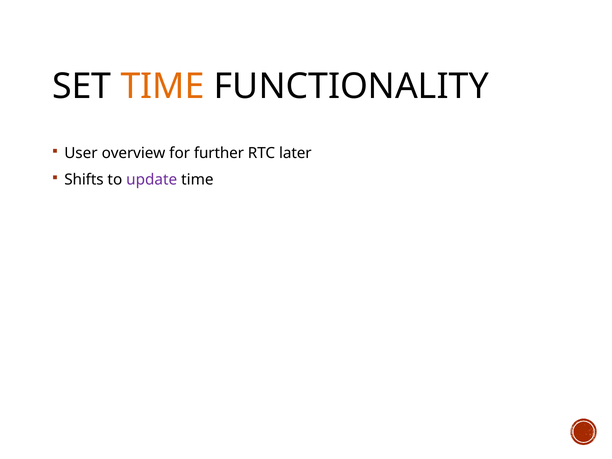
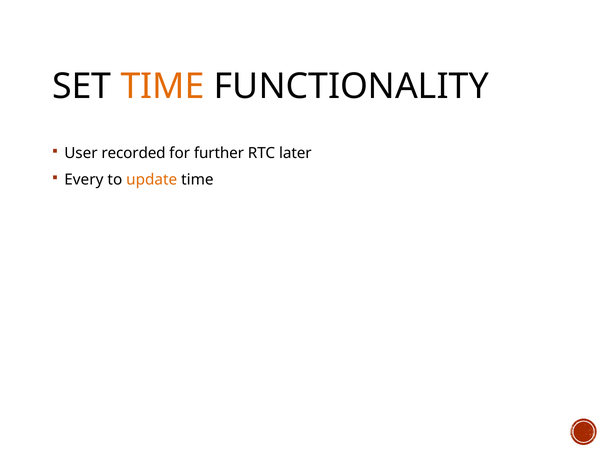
overview: overview -> recorded (134, 153)
Shifts: Shifts -> Every (84, 180)
update colour: purple -> orange (152, 180)
